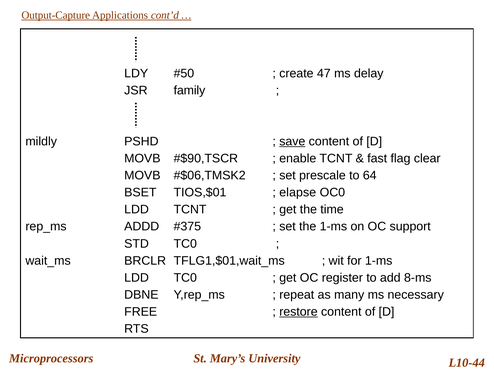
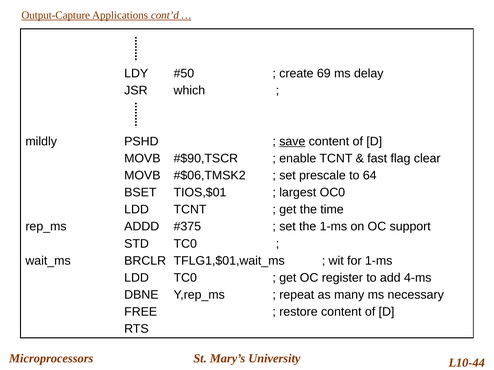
47: 47 -> 69 (324, 73)
family: family -> which (189, 90)
elapse: elapse -> largest (298, 193)
8-ms: 8-ms -> 4-ms (418, 278)
restore underline: present -> none (298, 312)
